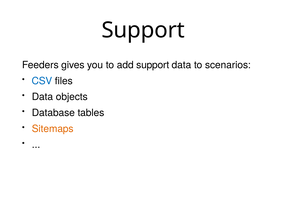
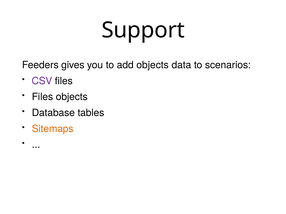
add support: support -> objects (153, 65)
CSV colour: blue -> purple (42, 81)
Data: Data -> Files (42, 97)
